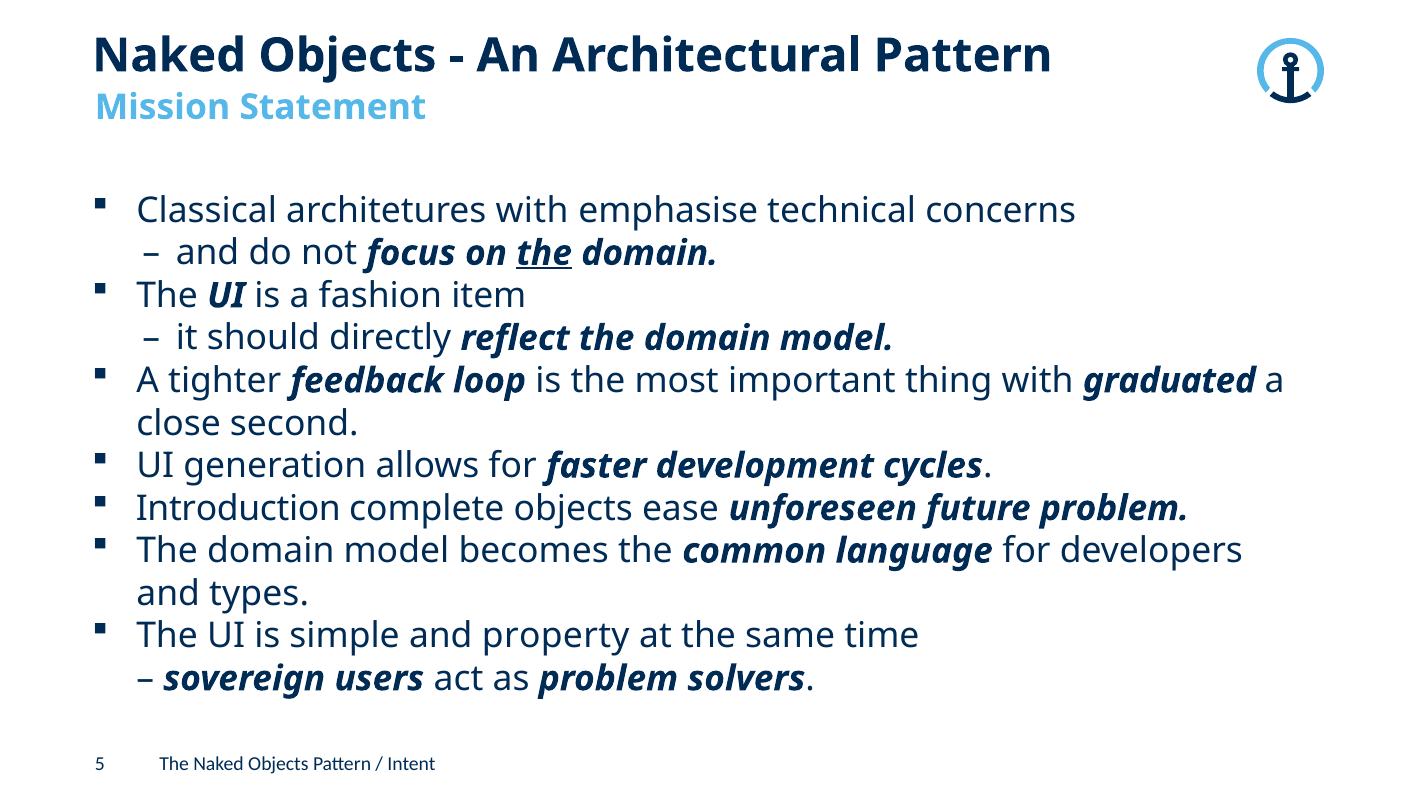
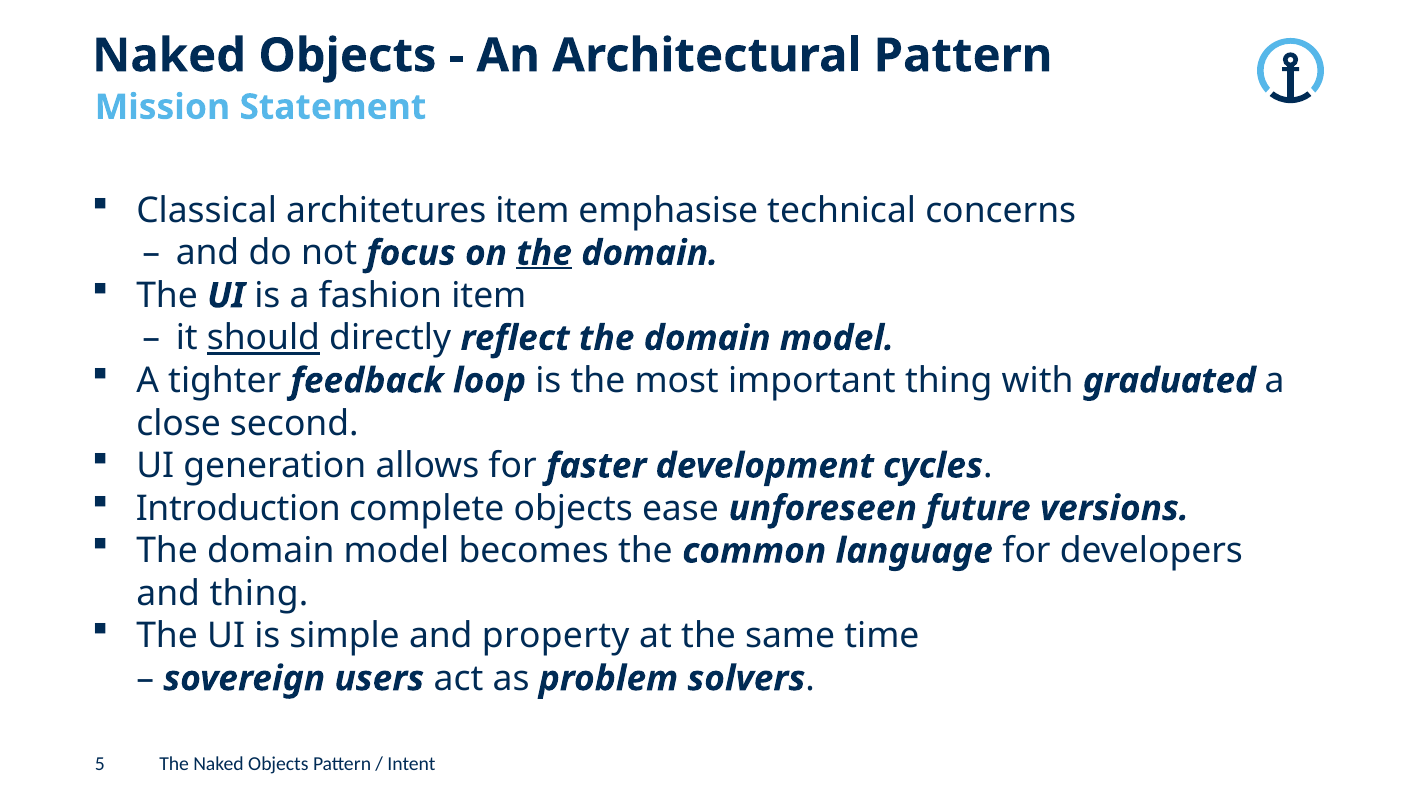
architetures with: with -> item (532, 211)
should underline: none -> present (263, 338)
future problem: problem -> versions (1114, 509)
and types: types -> thing (259, 594)
